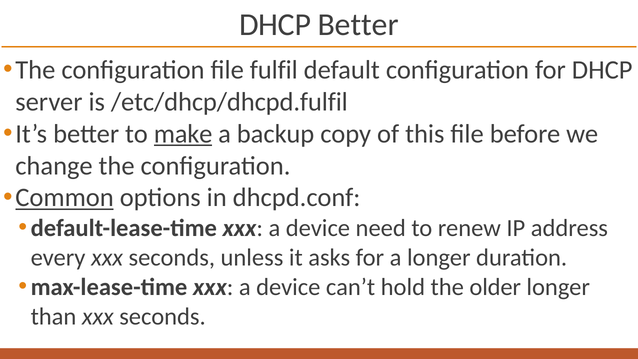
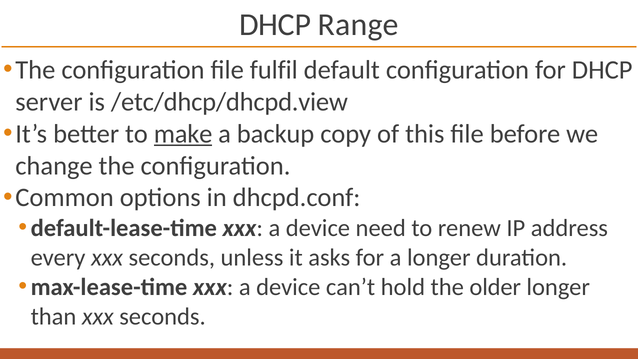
DHCP Better: Better -> Range (358, 25)
/etc/dhcp/dhcpd.fulfil: /etc/dhcp/dhcpd.fulfil -> /etc/dhcp/dhcpd.view (229, 102)
Common underline: present -> none (65, 198)
